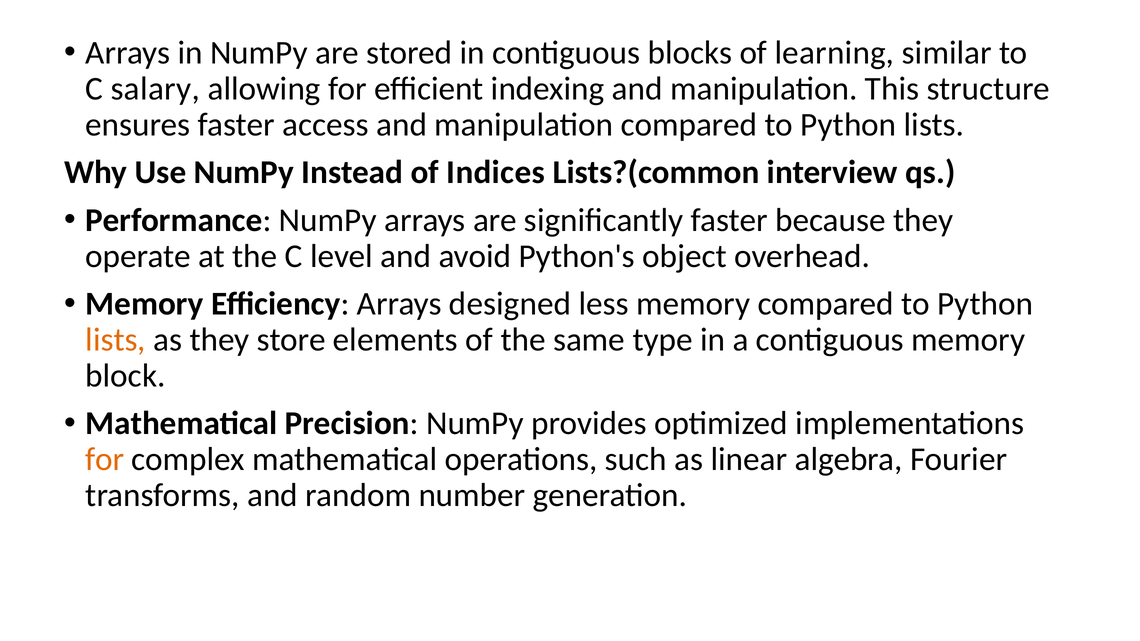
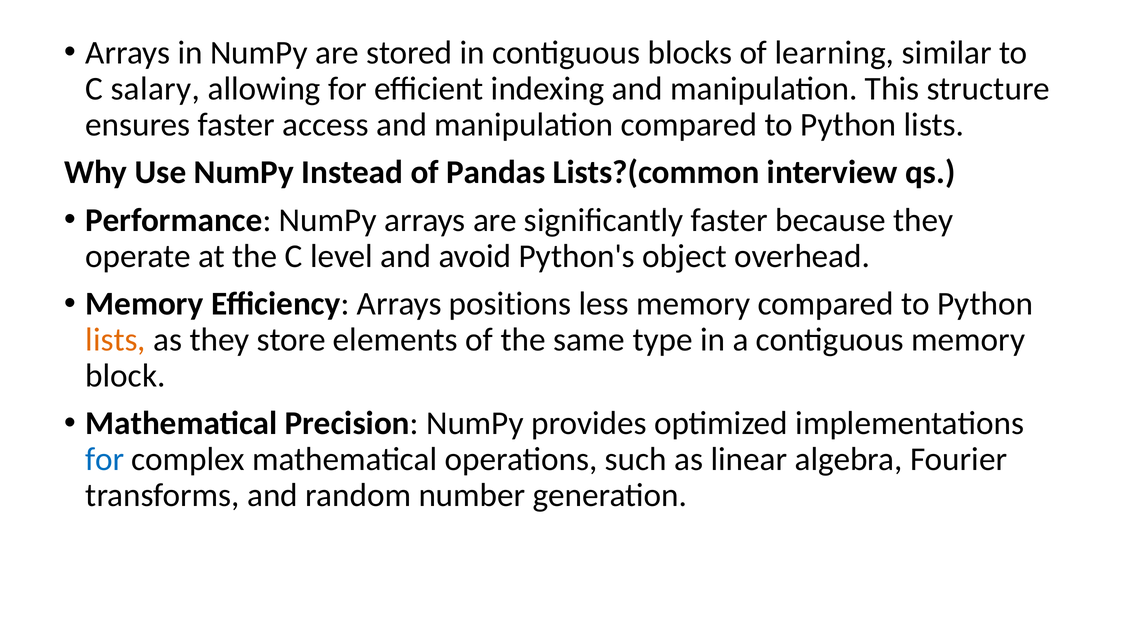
Indices: Indices -> Pandas (496, 172)
designed: designed -> positions (510, 304)
for colour: orange -> blue (105, 460)
